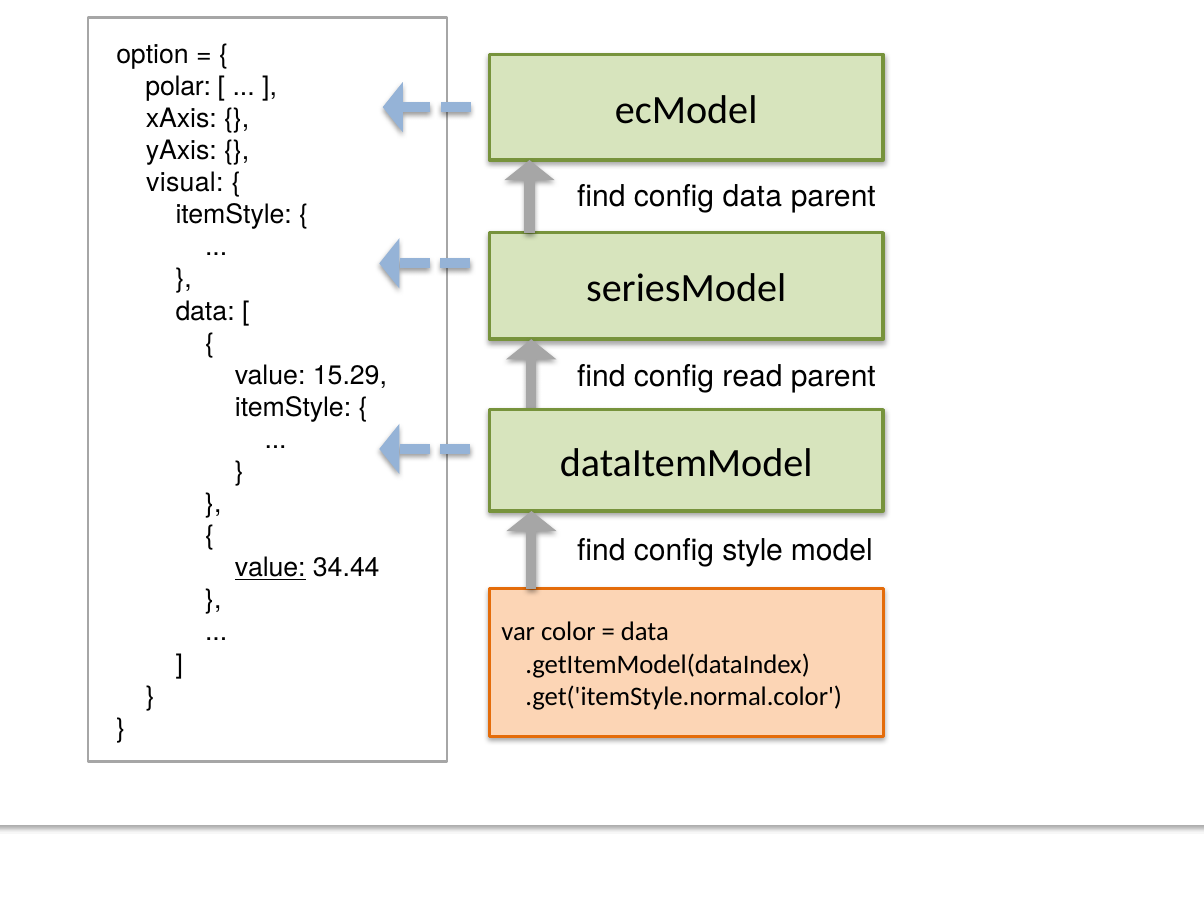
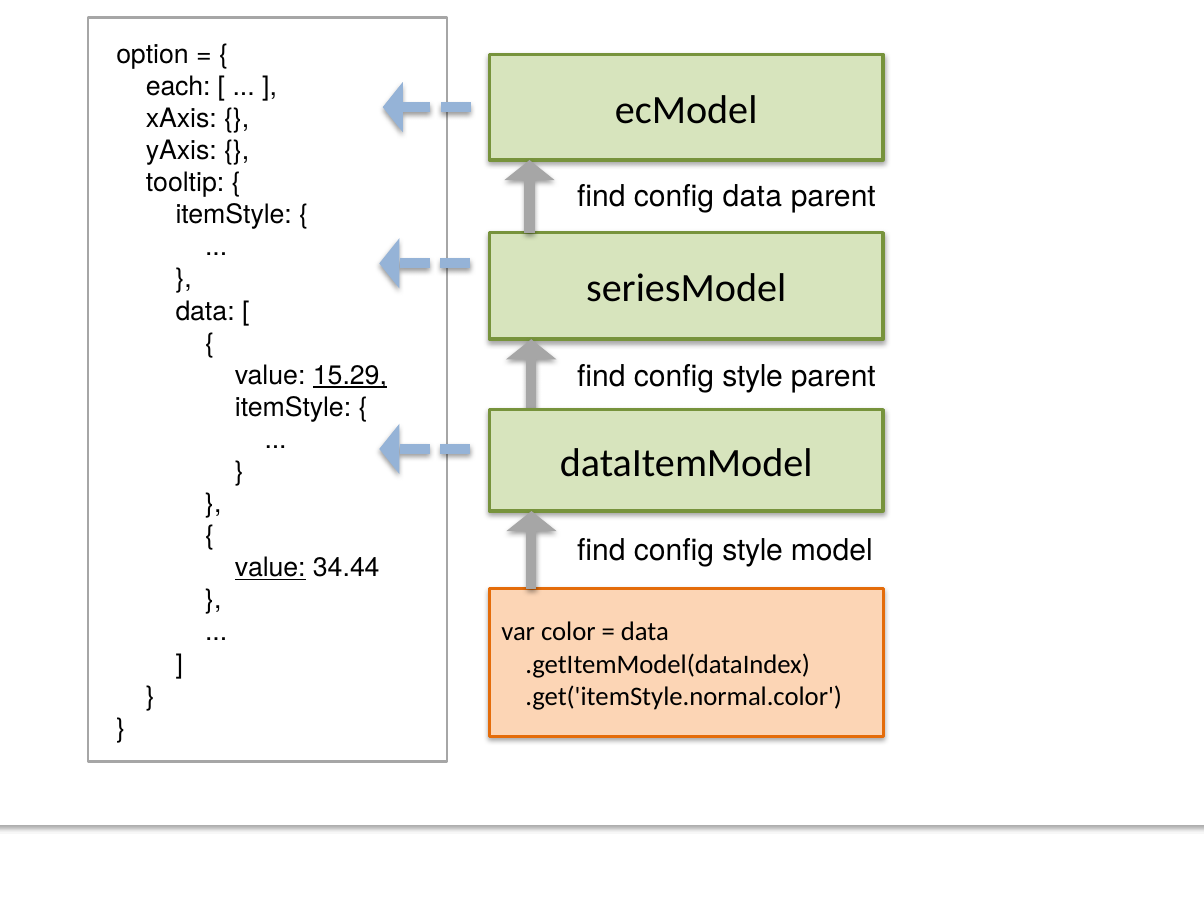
polar: polar -> each (178, 87)
visual: visual -> tooltip (185, 183)
15.29 underline: none -> present (350, 375)
read: read -> style (753, 377)
